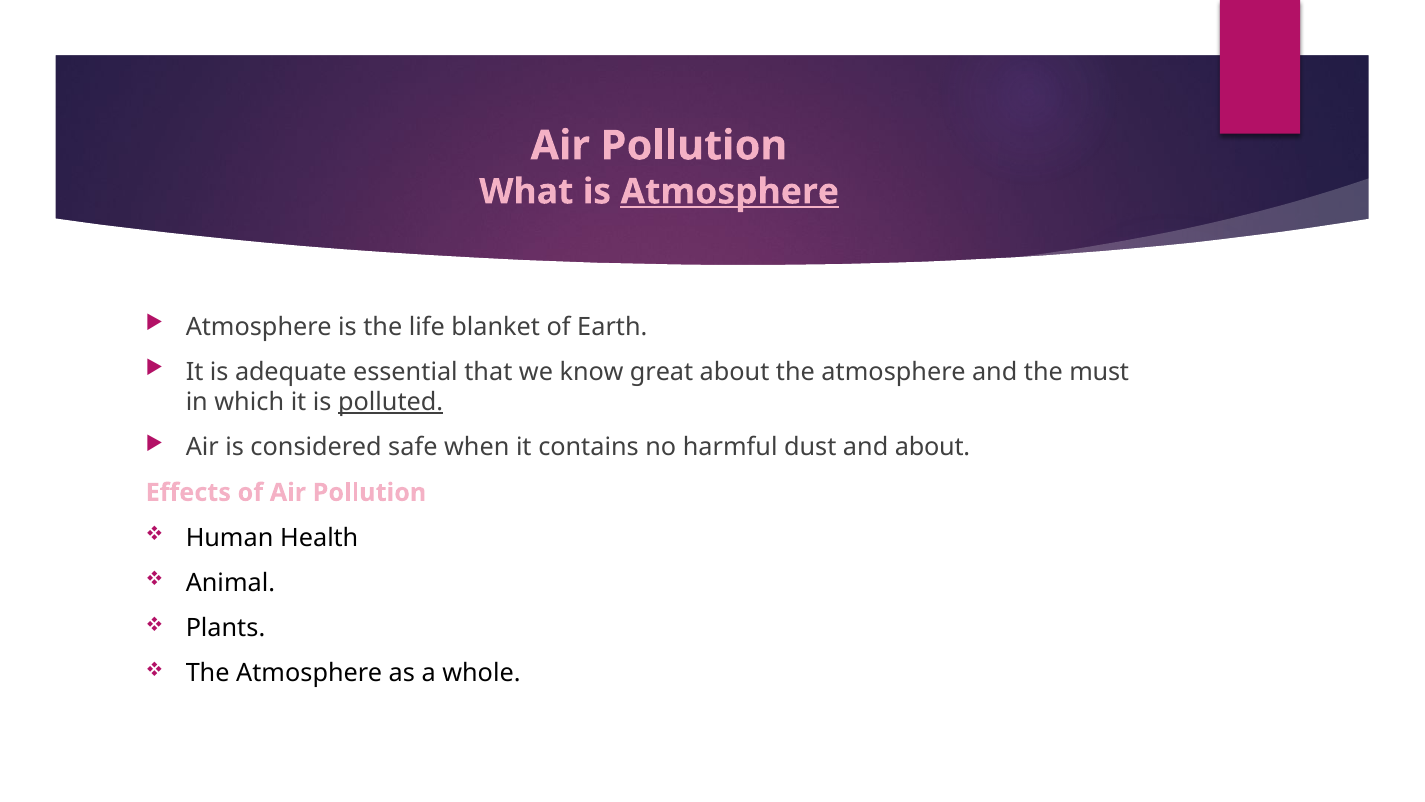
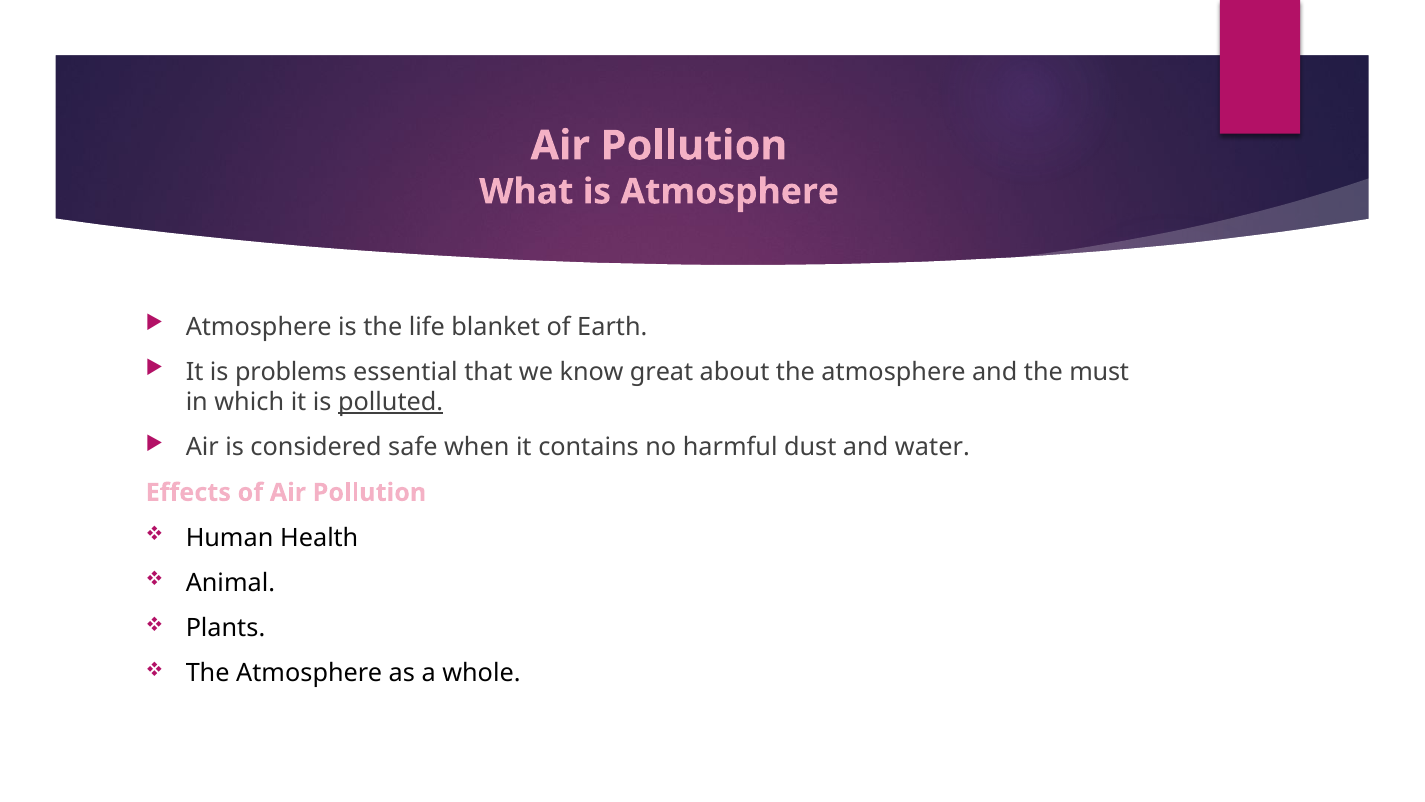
Atmosphere underline: present -> none (730, 192)
adequate: adequate -> problems (291, 372)
and about: about -> water (932, 447)
